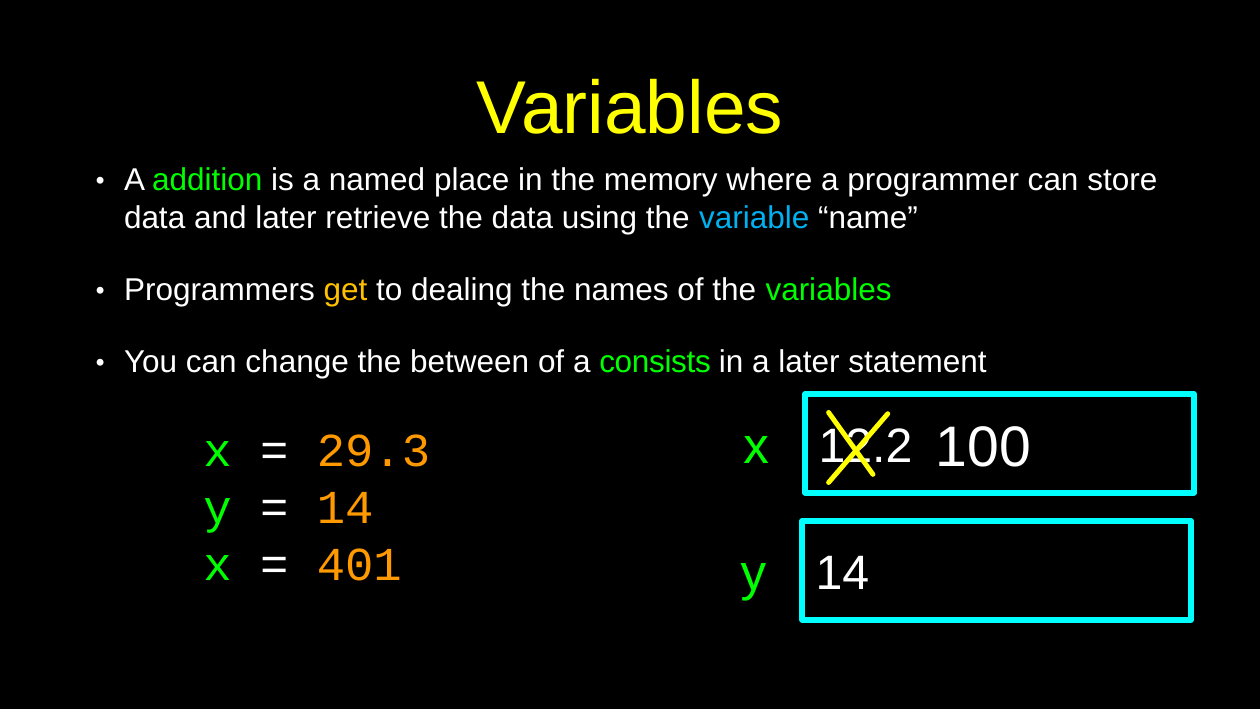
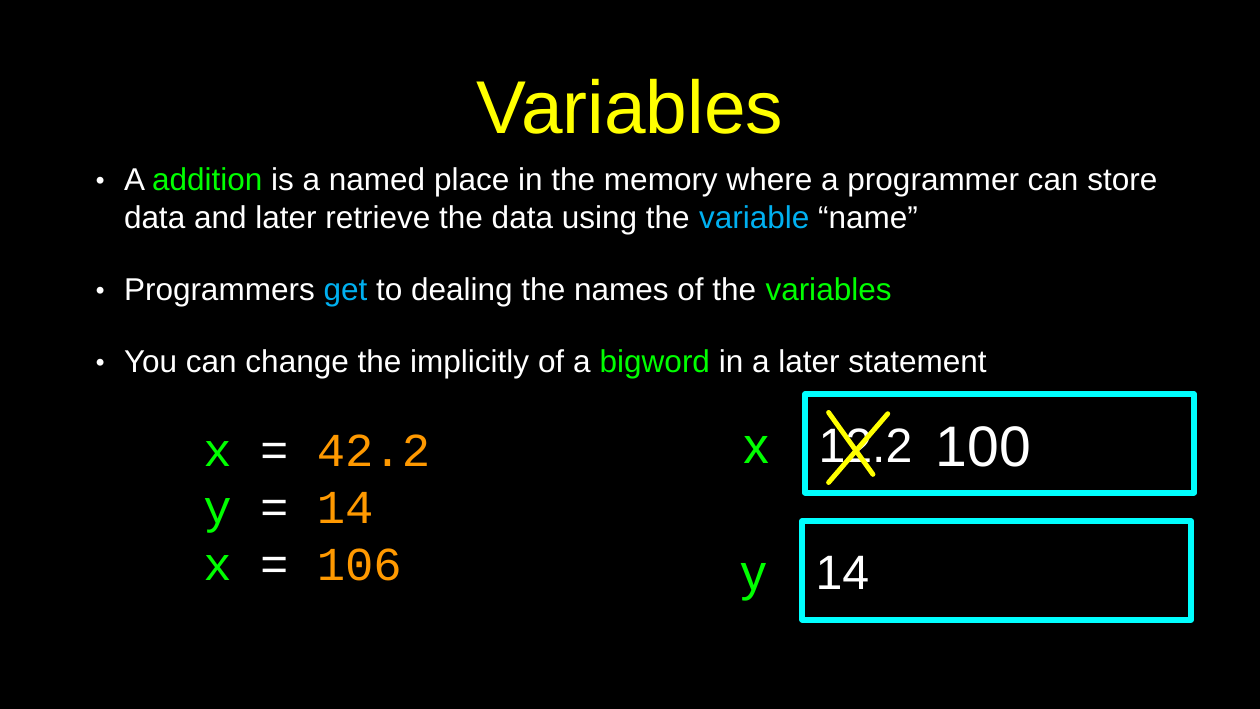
get colour: yellow -> light blue (345, 290)
between: between -> implicitly (470, 362)
consists: consists -> bigword (655, 362)
29.3: 29.3 -> 42.2 (373, 451)
401: 401 -> 106 (359, 564)
